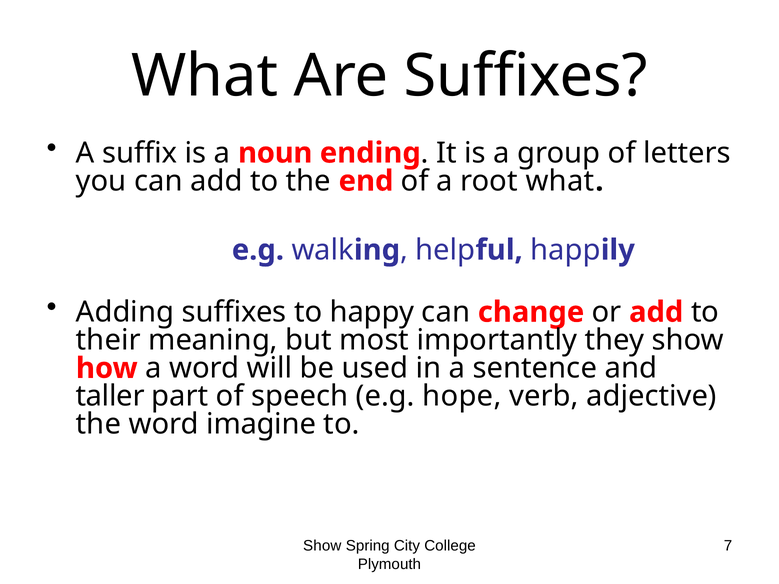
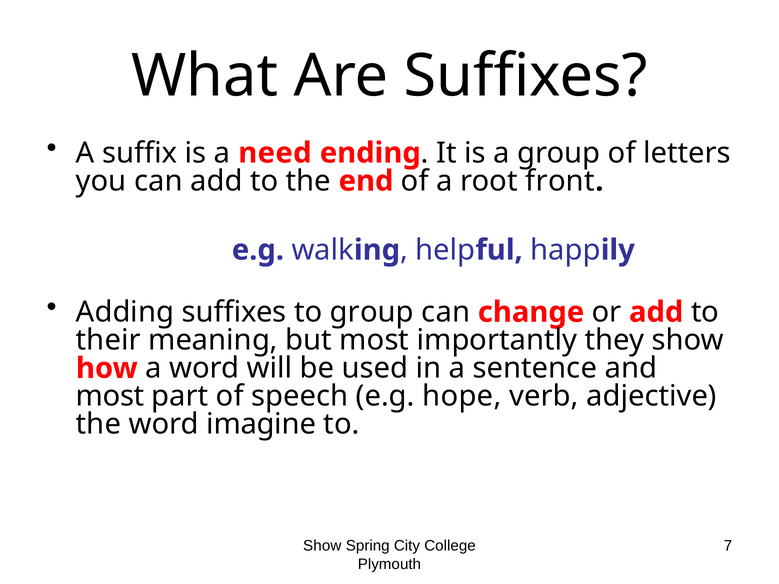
noun: noun -> need (275, 153)
root what: what -> front (560, 181)
to happy: happy -> group (372, 312)
taller: taller -> most (110, 396)
